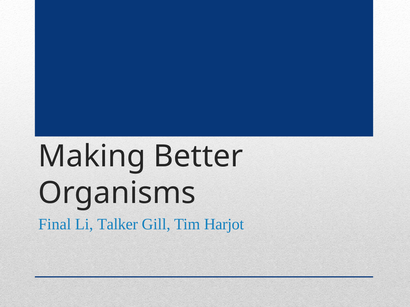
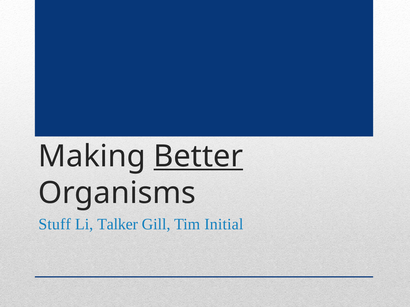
Better underline: none -> present (198, 157)
Final: Final -> Stuff (55, 225)
Harjot: Harjot -> Initial (224, 225)
